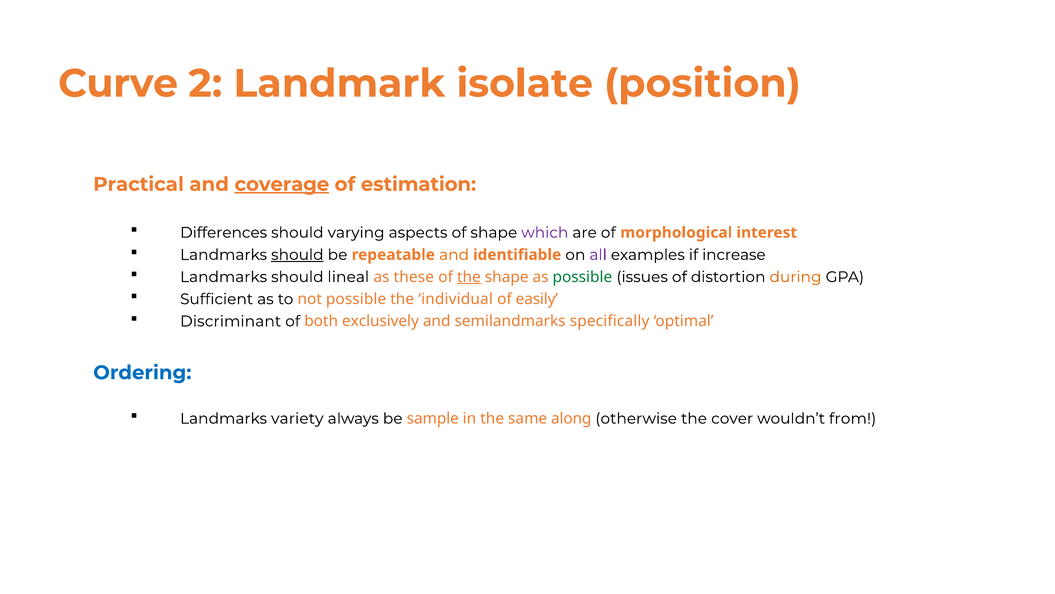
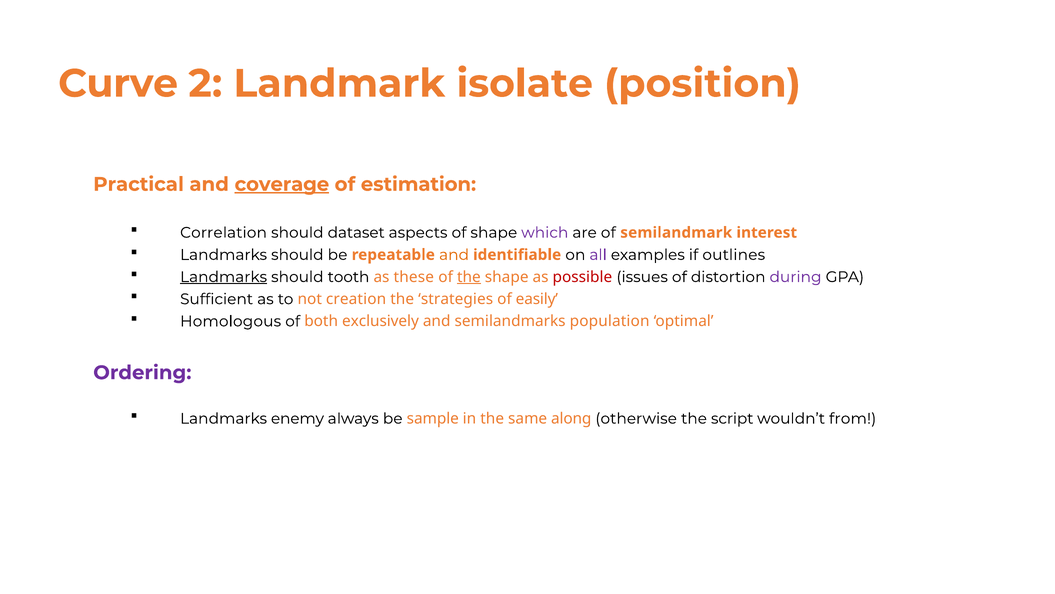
Differences: Differences -> Correlation (223, 232)
varying: varying -> dataset (356, 232)
morphological: morphological -> semilandmark (676, 232)
should underline: present -> none (297, 255)
increase: increase -> outlines (734, 255)
Landmarks underline: none -> present (224, 277)
lineal: lineal -> tooth (349, 277)
possible colour: green -> red (582, 277)
during colour: orange -> purple (796, 277)
not possible: possible -> creation (356, 299)
individual: individual -> strategies (456, 299)
Discriminant: Discriminant -> Homologous (231, 321)
specifically: specifically -> population (610, 321)
Ordering colour: blue -> purple (142, 372)
variety: variety -> enemy (297, 418)
cover: cover -> script (732, 418)
